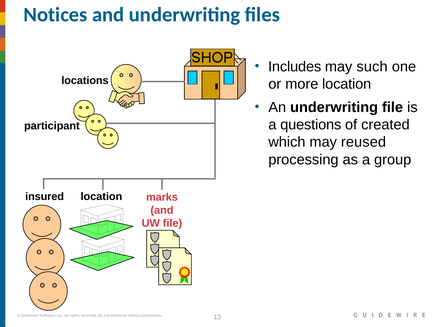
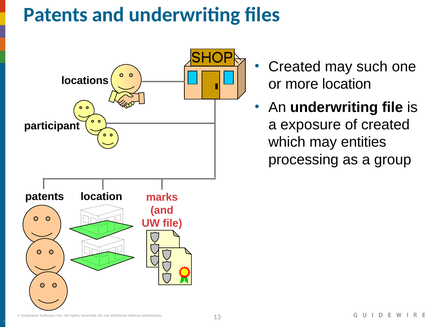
Notices: Notices -> Patents (56, 15)
Includes: Includes -> Created (295, 67)
questions: questions -> exposure (311, 125)
reused: reused -> entities (364, 142)
insured: insured -> patents (45, 197)
